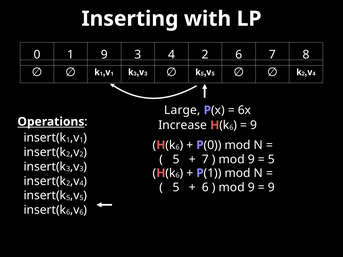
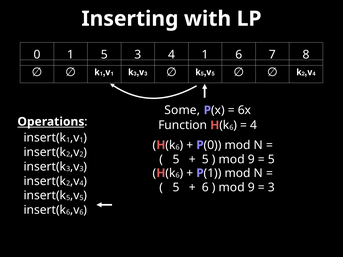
1 9: 9 -> 5 (104, 55)
4 2: 2 -> 1 (205, 55)
Large: Large -> Some (182, 110)
Increase: Increase -> Function (183, 125)
9: 9 -> 4 (254, 125)
7: 7 -> 5 (205, 160)
9: 9 -> 3 (271, 188)
